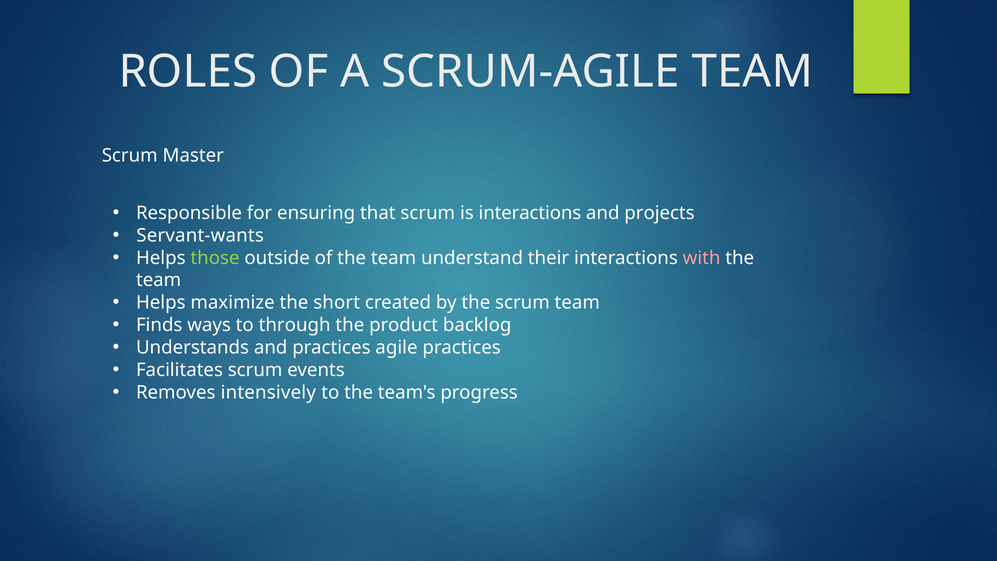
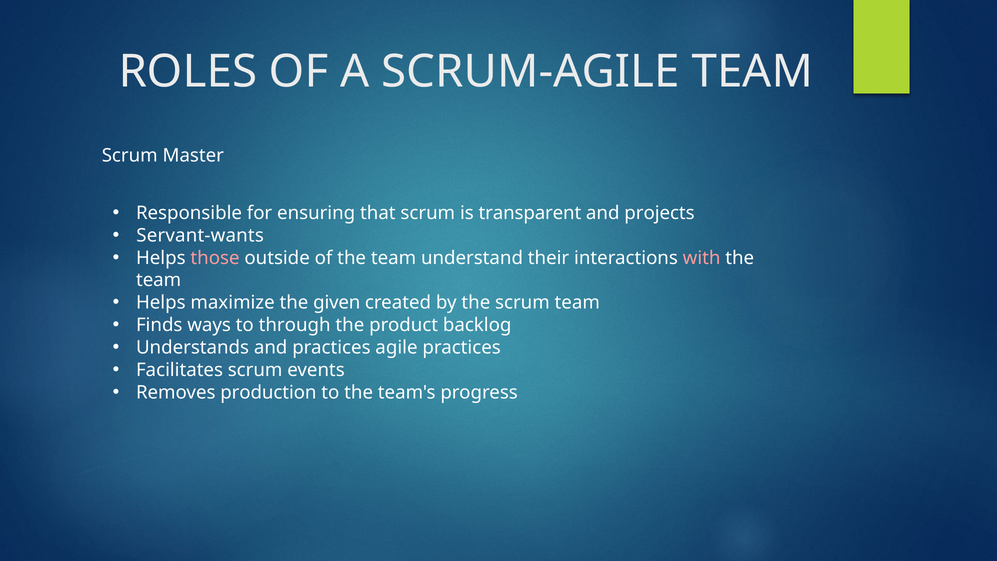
is interactions: interactions -> transparent (530, 213)
those colour: light green -> pink (215, 258)
short: short -> given (337, 303)
intensively: intensively -> production (268, 392)
